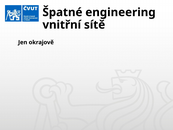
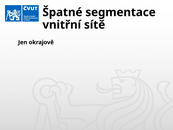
engineering: engineering -> segmentace (121, 12)
